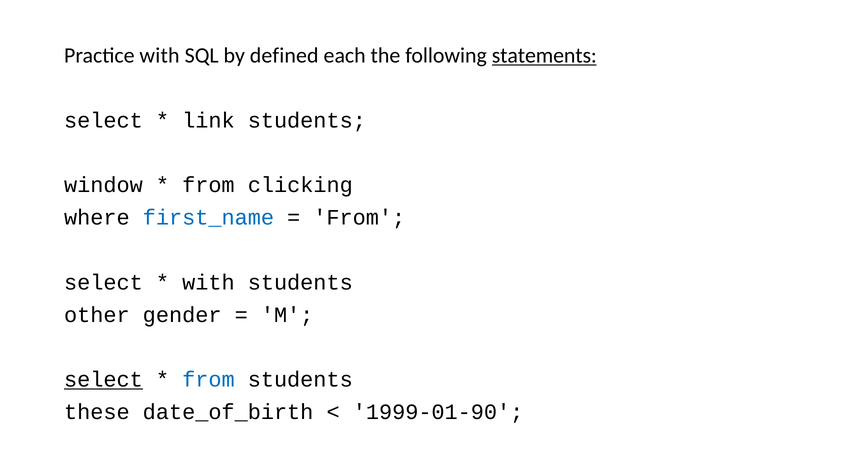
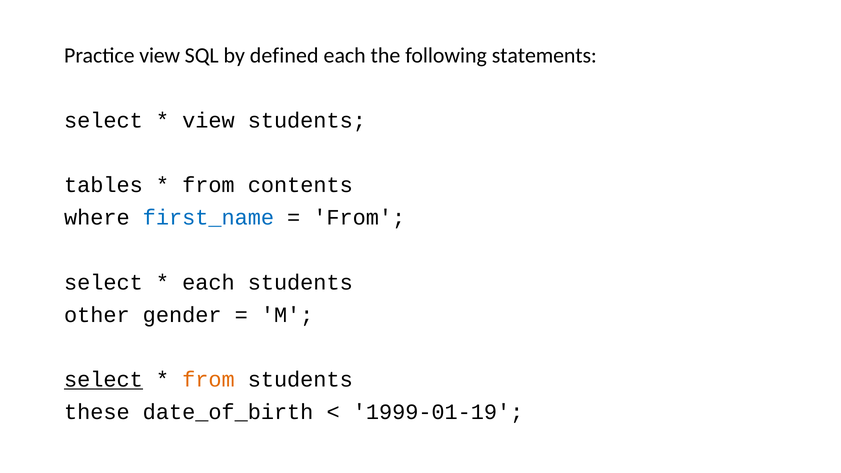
Practice with: with -> view (160, 56)
statements underline: present -> none (544, 56)
link: link -> view (208, 120)
window: window -> tables (103, 185)
clicking: clicking -> contents (300, 185)
with: with -> each (208, 282)
from colour: blue -> orange (208, 380)
1999-01-90: 1999-01-90 -> 1999-01-19 (438, 412)
